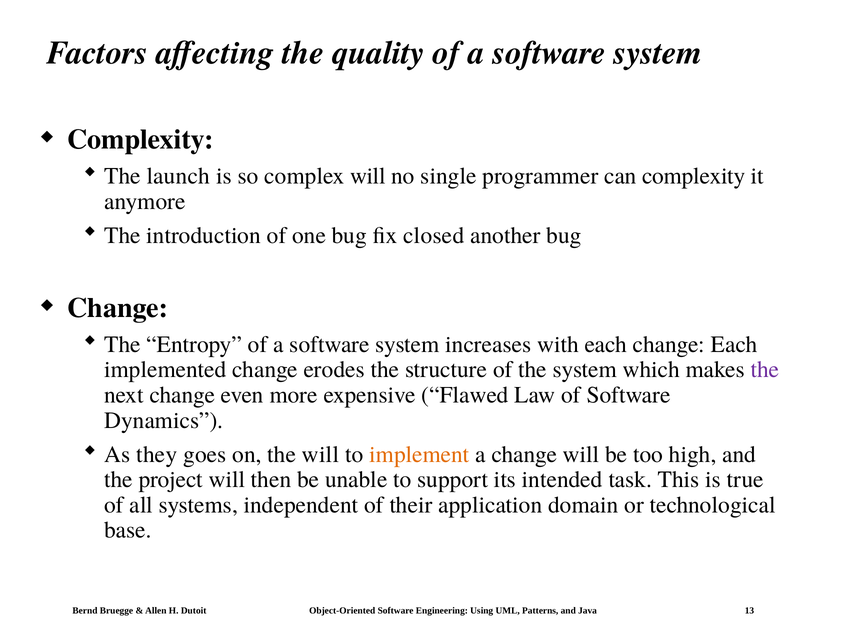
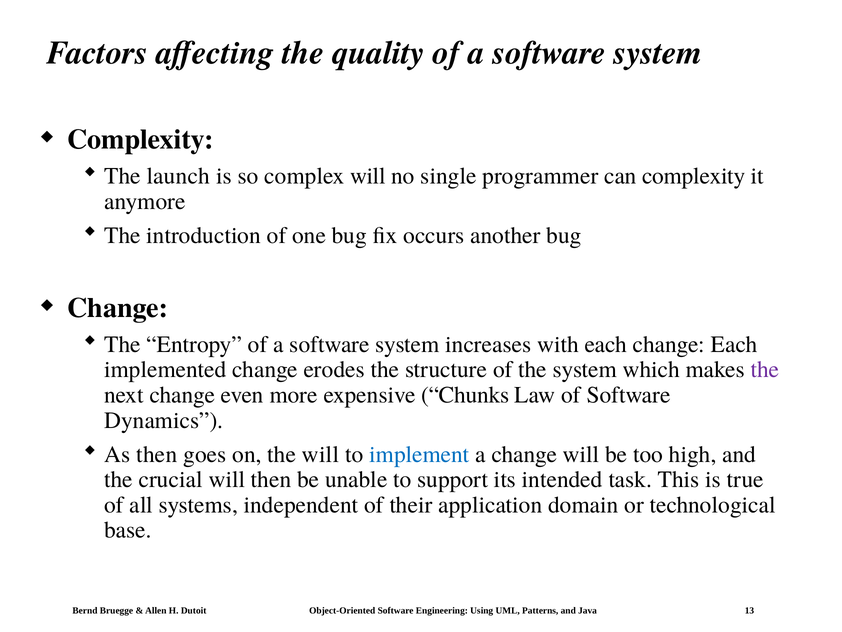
closed: closed -> occurs (434, 235)
Flawed: Flawed -> Chunks (465, 395)
As they: they -> then (157, 454)
implement colour: orange -> blue (419, 454)
project: project -> crucial (171, 479)
